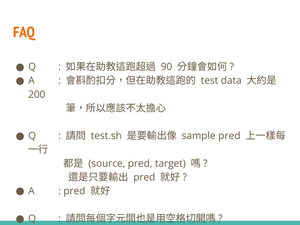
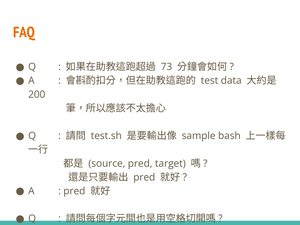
90: 90 -> 73 (166, 67)
sample pred: pred -> bash (229, 136)
